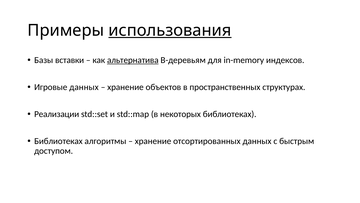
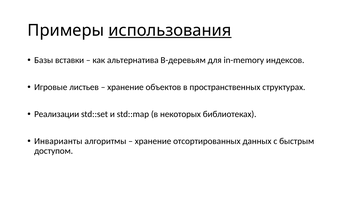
альтернатива underline: present -> none (133, 60)
Игровые данных: данных -> листьев (84, 87)
Библиотеках: Библиотеках -> Инварианты (58, 141)
